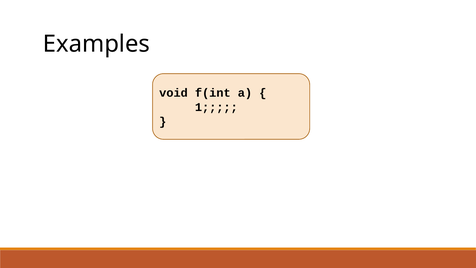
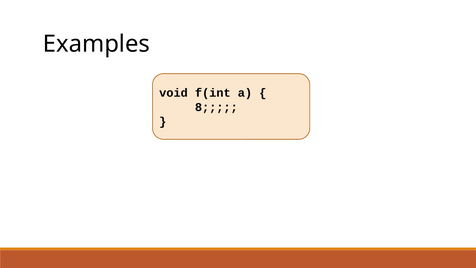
1: 1 -> 8 (216, 107)
